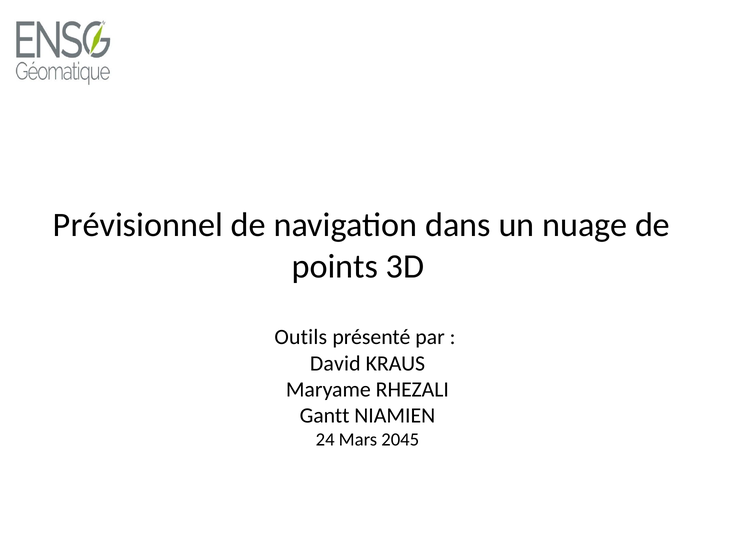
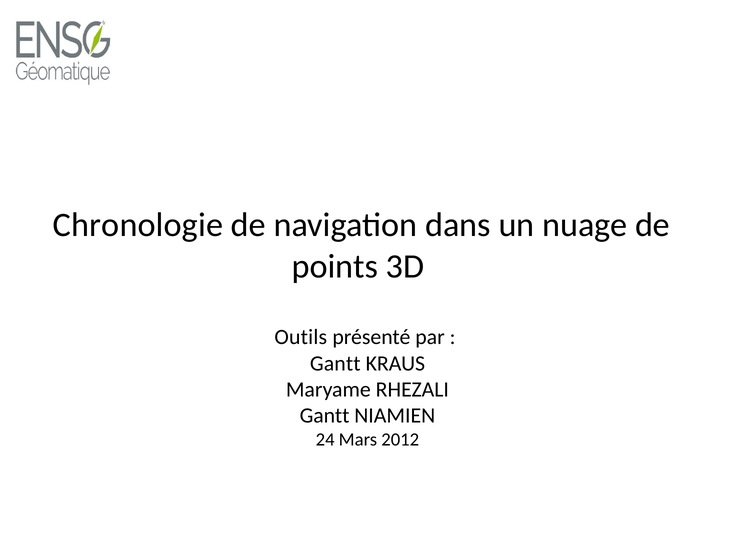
Prévisionnel: Prévisionnel -> Chronologie (138, 225)
David: David -> Gantt (335, 363)
2045: 2045 -> 2012 (400, 440)
